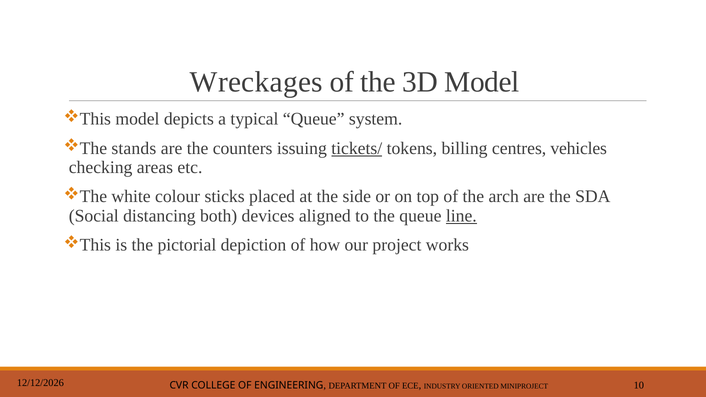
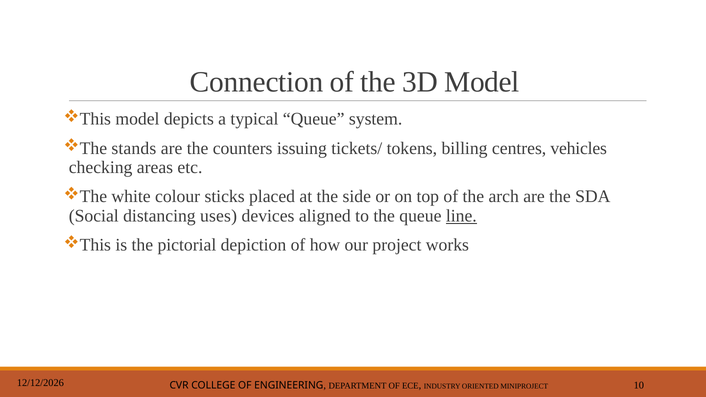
Wreckages: Wreckages -> Connection (257, 82)
tickets/ underline: present -> none (357, 148)
both: both -> uses (219, 216)
